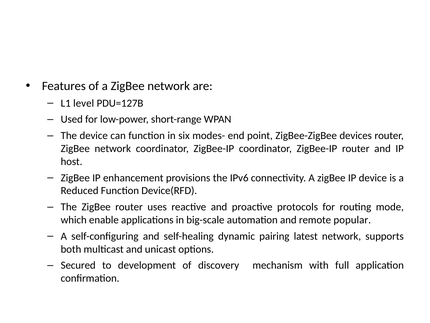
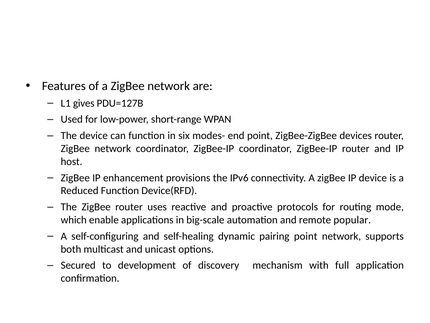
level: level -> gives (84, 103)
pairing latest: latest -> point (306, 236)
